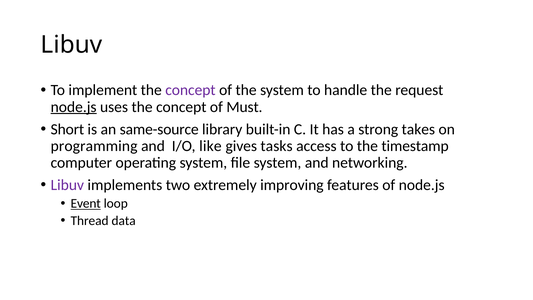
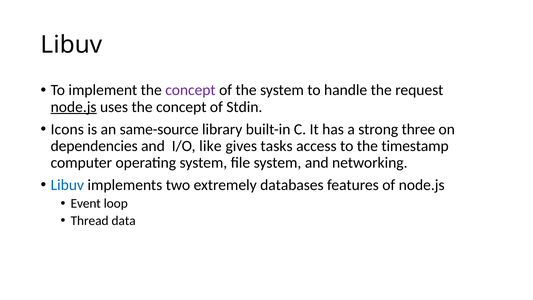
Must: Must -> Stdin (244, 107)
Short: Short -> Icons (67, 129)
takes: takes -> three (418, 129)
programming: programming -> dependencies (94, 146)
Libuv colour: purple -> blue (67, 185)
improving: improving -> databases (292, 185)
Event underline: present -> none (86, 203)
